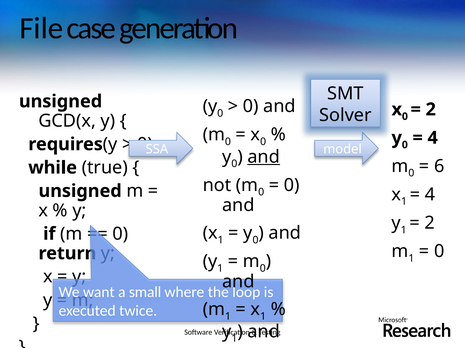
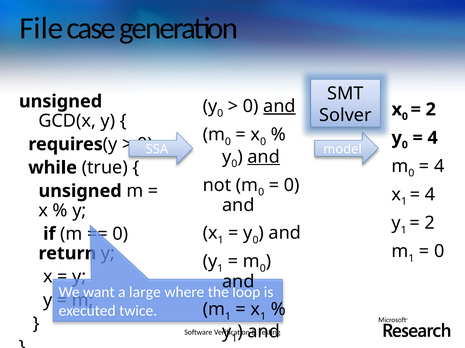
and underline: none -> present (280, 106)
6: 6 -> 4 (439, 167)
small: small -> large (145, 293)
